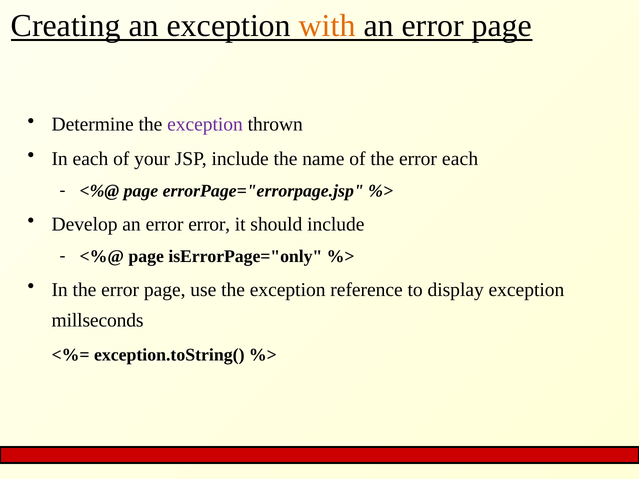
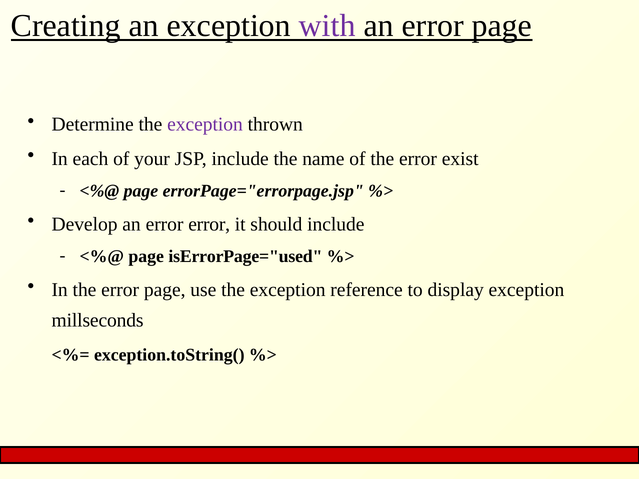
with colour: orange -> purple (327, 26)
error each: each -> exist (460, 159)
isErrorPage="only: isErrorPage="only -> isErrorPage="used (245, 256)
